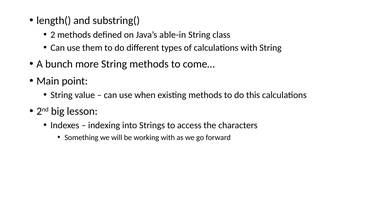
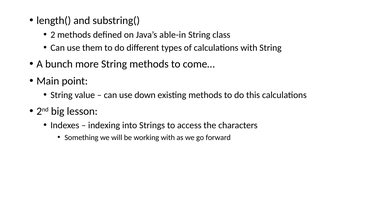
when: when -> down (145, 95)
